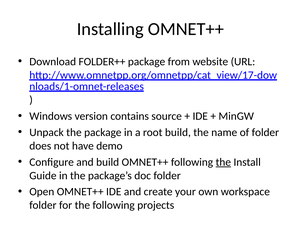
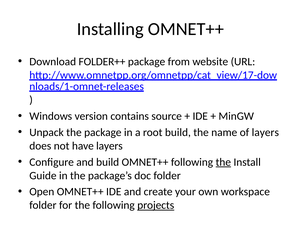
of folder: folder -> layers (265, 133)
have demo: demo -> layers (109, 146)
projects underline: none -> present (156, 206)
